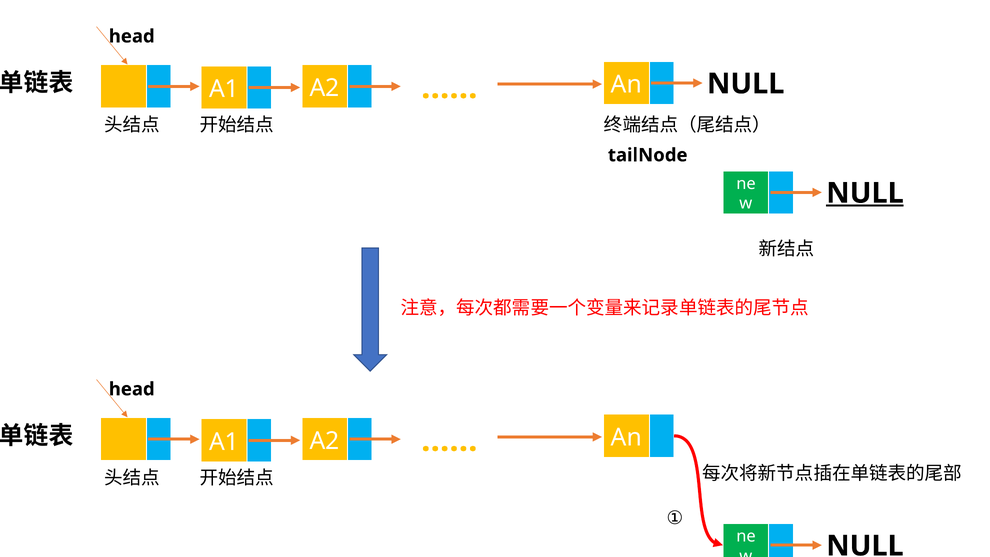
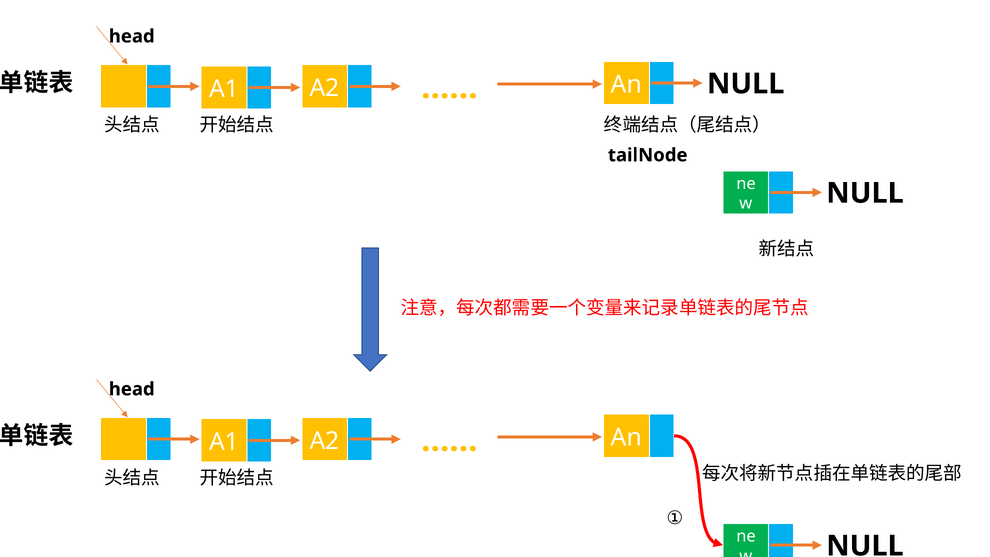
NULL underline: present -> none (865, 193)
